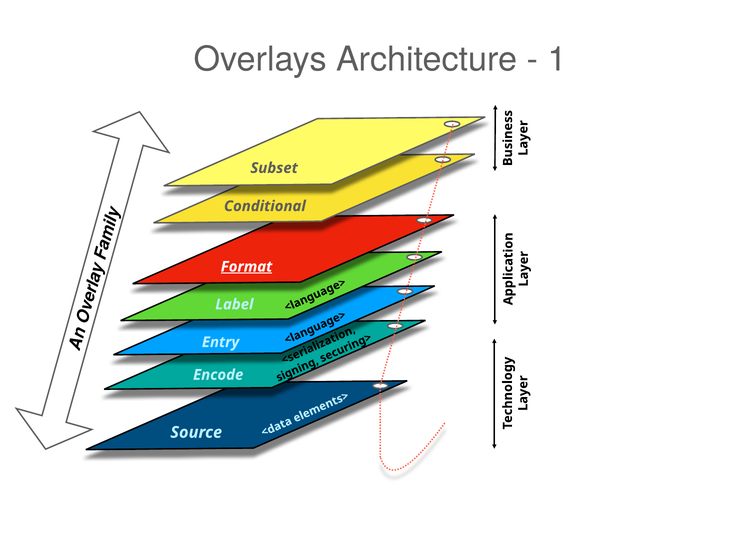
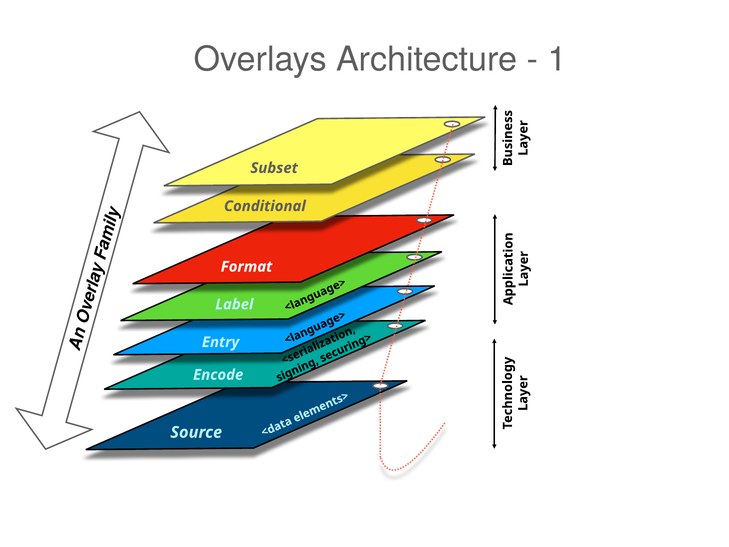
Format underline: present -> none (247, 267)
